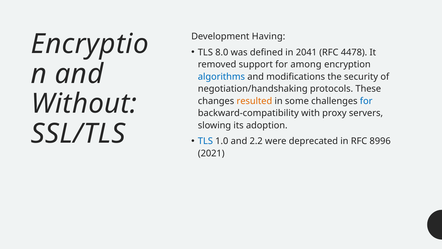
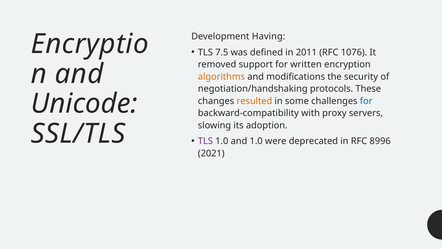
8.0: 8.0 -> 7.5 (222, 52)
2041: 2041 -> 2011 (306, 52)
4478: 4478 -> 1076 (354, 52)
among: among -> written (306, 64)
algorithms colour: blue -> orange (221, 77)
Without: Without -> Unicode (84, 104)
TLS colour: blue -> purple (205, 141)
and 2.2: 2.2 -> 1.0 (256, 141)
